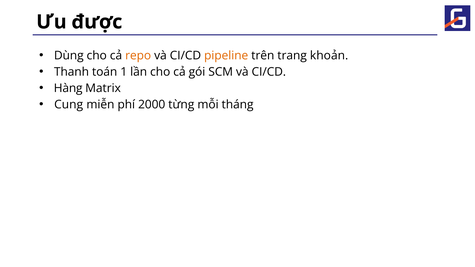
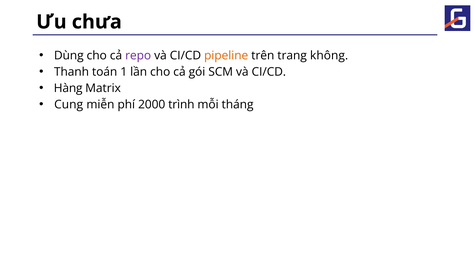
được: được -> chưa (97, 22)
repo colour: orange -> purple (138, 56)
khoản: khoản -> không (329, 56)
từng: từng -> trình (181, 105)
